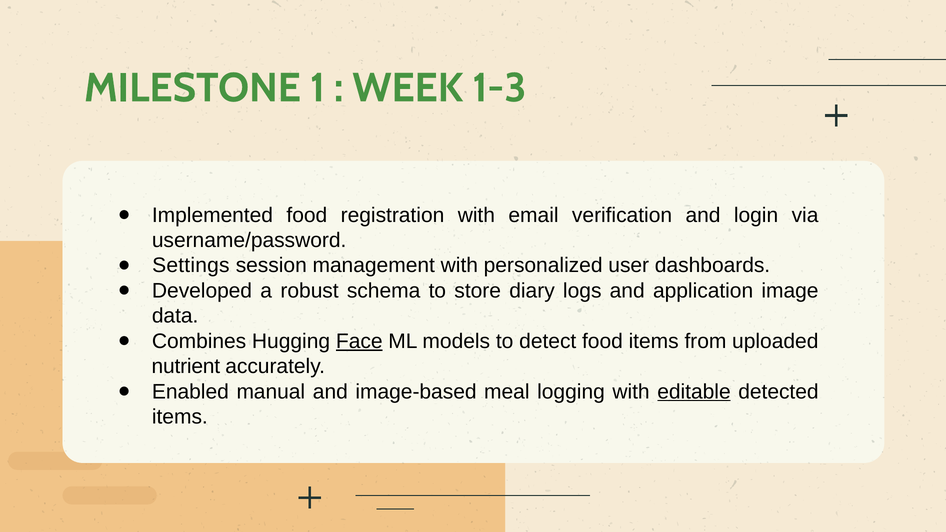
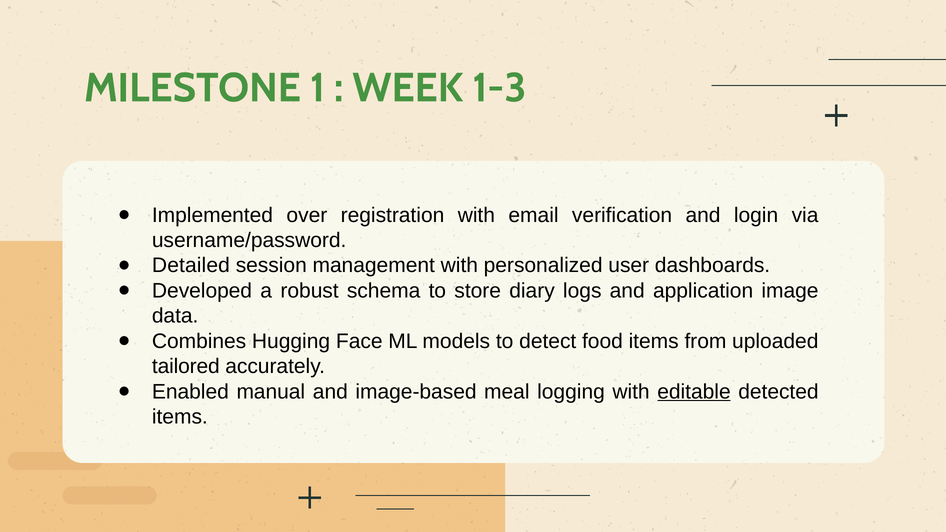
Implemented food: food -> over (307, 215)
Settings: Settings -> Detailed (191, 266)
Face underline: present -> none (359, 341)
nutrient: nutrient -> tailored (186, 366)
